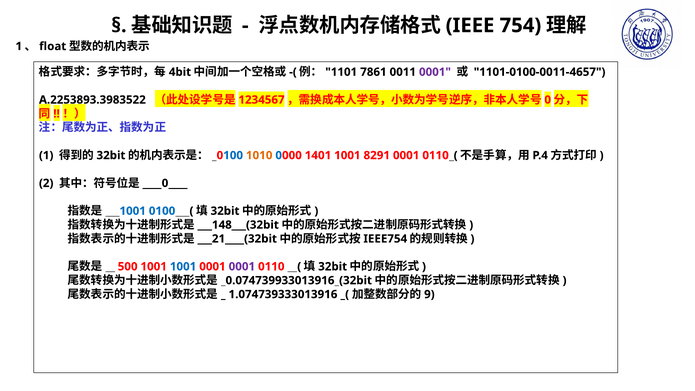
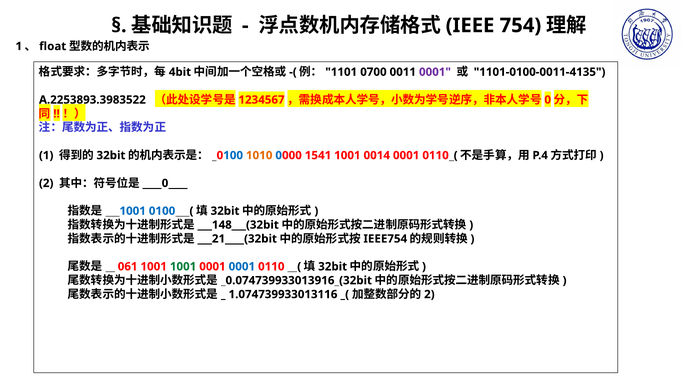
7861: 7861 -> 0700 (373, 72)
1101-0100-0011-4657: 1101-0100-0011-4657 -> 1101-0100-0011-4135 (540, 72)
1401: 1401 -> 1541 (318, 155)
8291: 8291 -> 0014 (377, 155)
500: 500 -> 061 (128, 267)
1001 colour: blue -> green (183, 267)
0001 colour: purple -> blue (242, 267)
1.074739333013916: 1.074739333013916 -> 1.074739933013116 (283, 294)
9: 9 -> 2 (429, 294)
